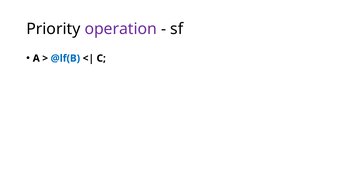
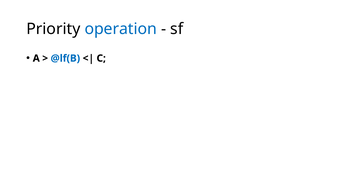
operation colour: purple -> blue (121, 29)
